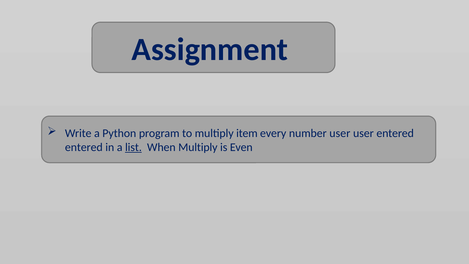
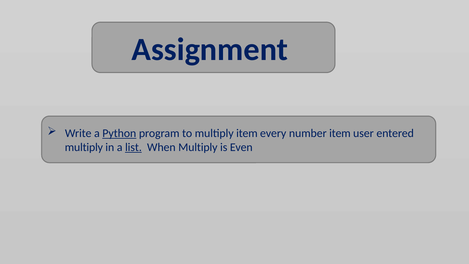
Python underline: none -> present (119, 133)
number user: user -> item (340, 133)
entered: entered -> multiply (84, 147)
